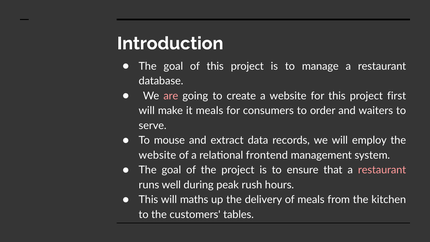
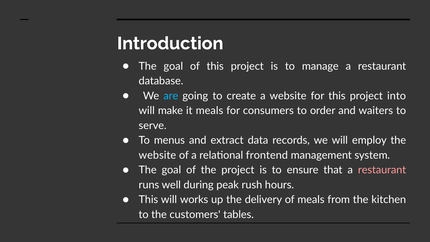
are colour: pink -> light blue (171, 96)
first: first -> into (397, 96)
mouse: mouse -> menus (169, 140)
maths: maths -> works (194, 200)
